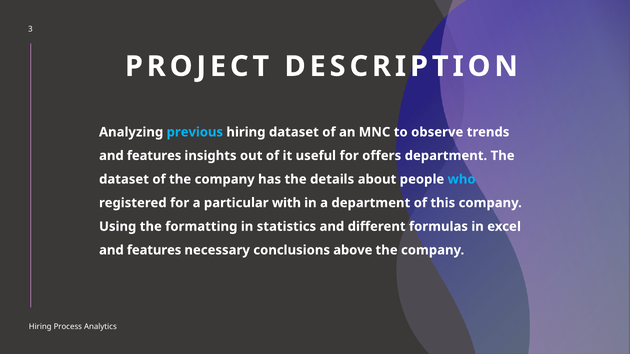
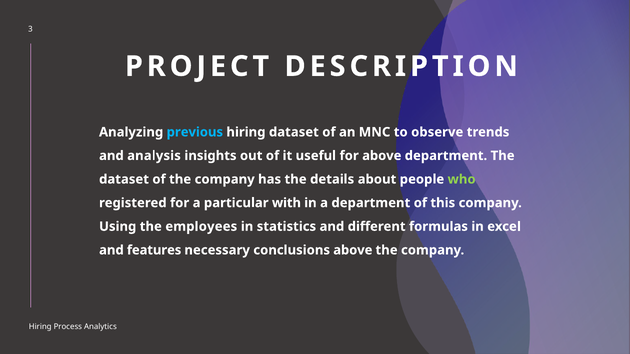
features: features -> analysis (154, 156)
for offers: offers -> above (382, 156)
who colour: light blue -> light green (462, 179)
formatting: formatting -> employees (201, 227)
